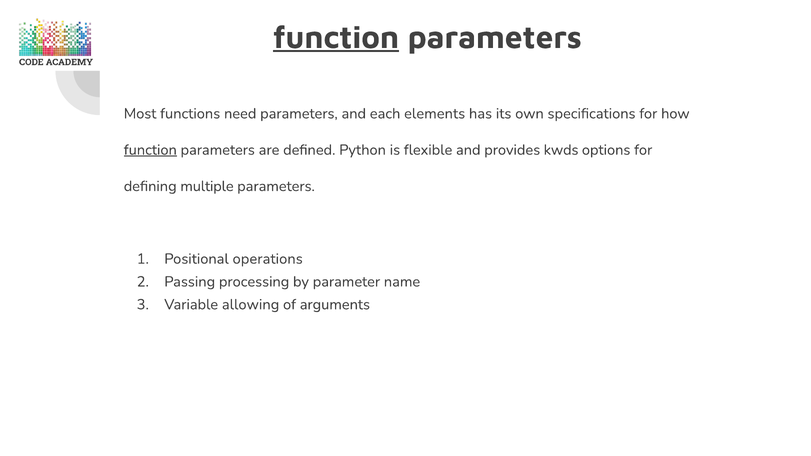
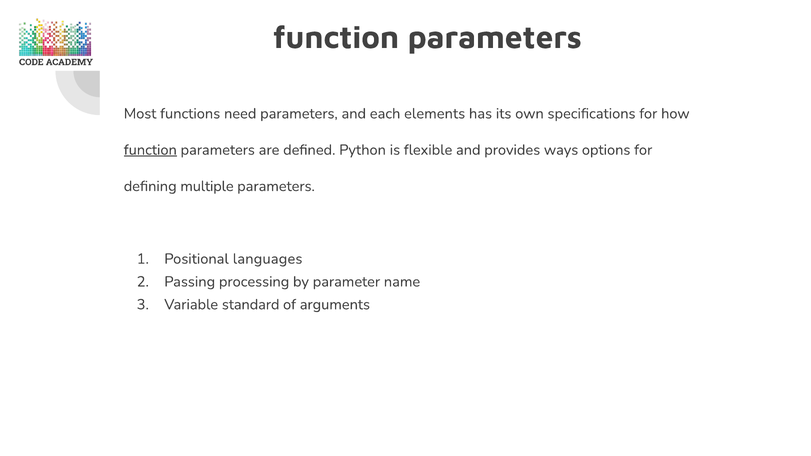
function underline: present -> none (336, 38)
kwds: kwds -> ways (561, 150)
operations: operations -> languages (268, 259)
allowing: allowing -> standard (251, 305)
